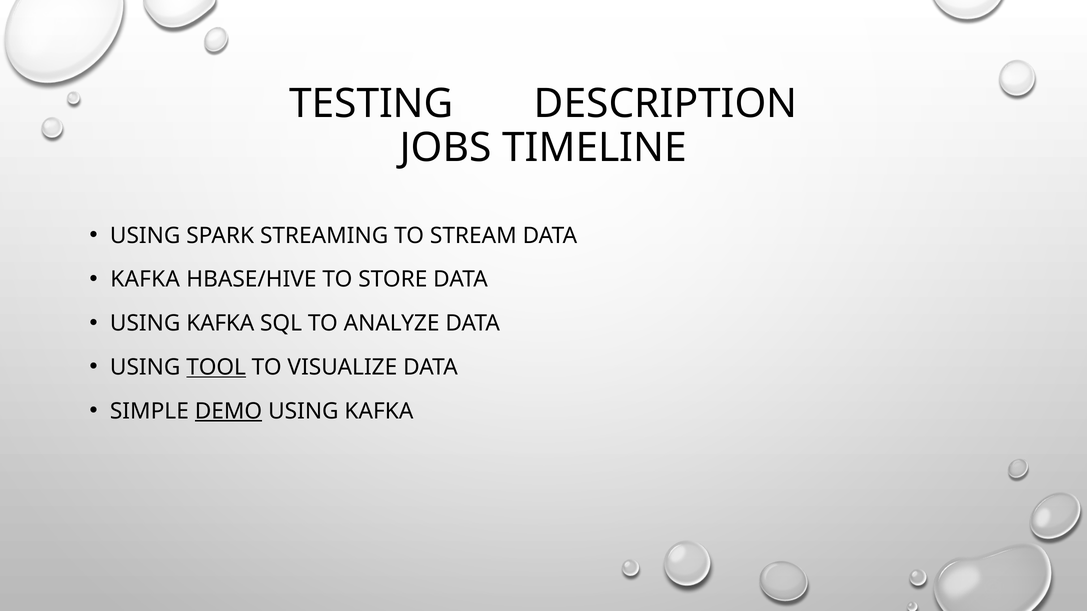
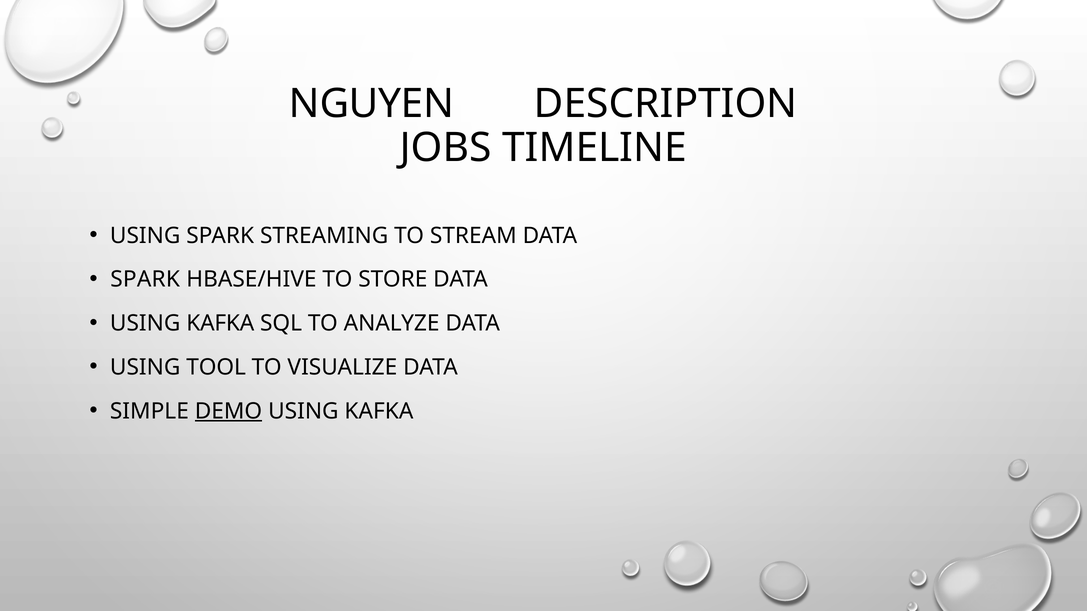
TESTING: TESTING -> NGUYEN (372, 104)
KAFKA: KAFKA -> SPARK (145, 280)
TOOL underline: present -> none (216, 368)
